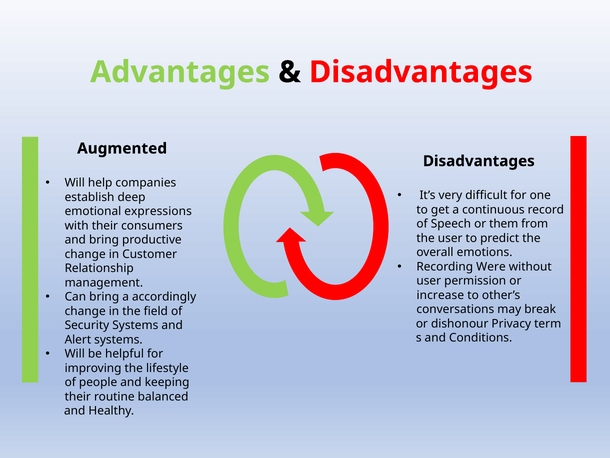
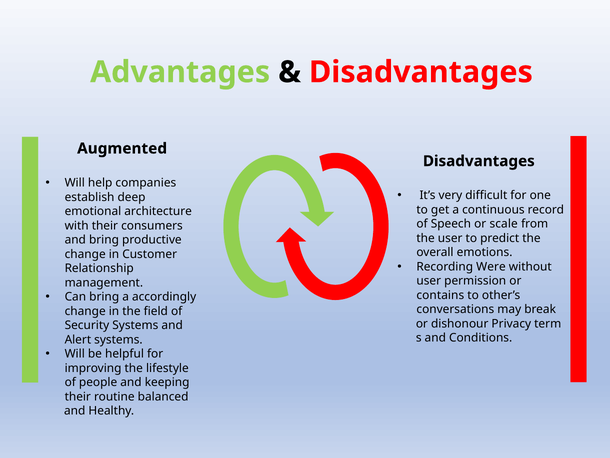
expressions: expressions -> architecture (158, 211)
them: them -> scale (504, 224)
increase: increase -> contains (440, 295)
